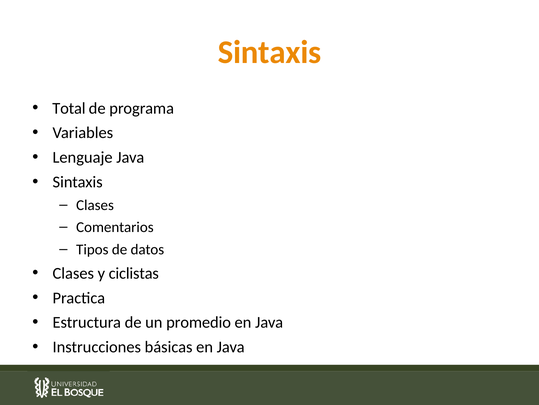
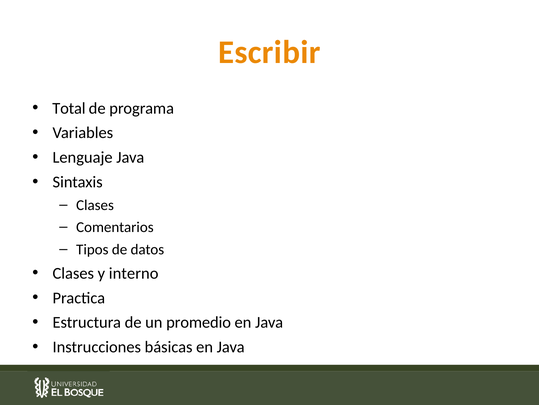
Sintaxis: Sintaxis -> Escribir (269, 52)
ciclistas: ciclistas -> interno (134, 273)
